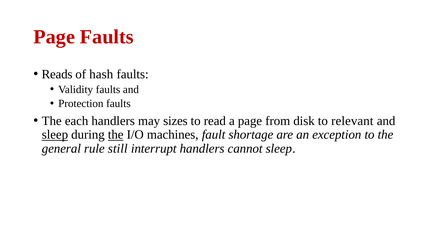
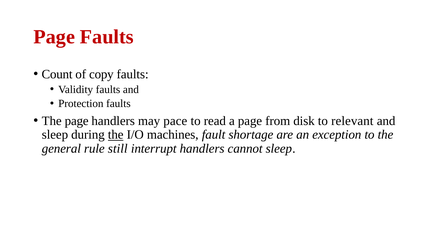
Reads: Reads -> Count (57, 74)
hash: hash -> copy (101, 74)
The each: each -> page (77, 121)
sizes: sizes -> pace (175, 121)
sleep underline: present -> none (55, 135)
